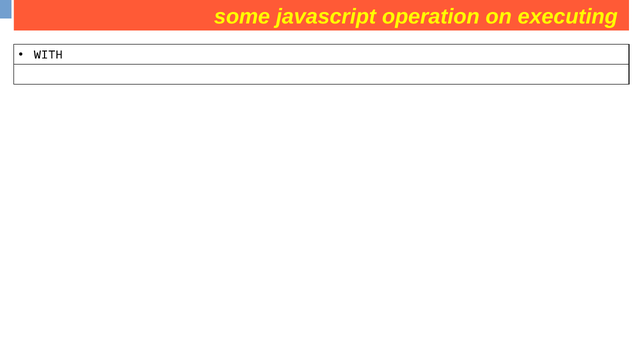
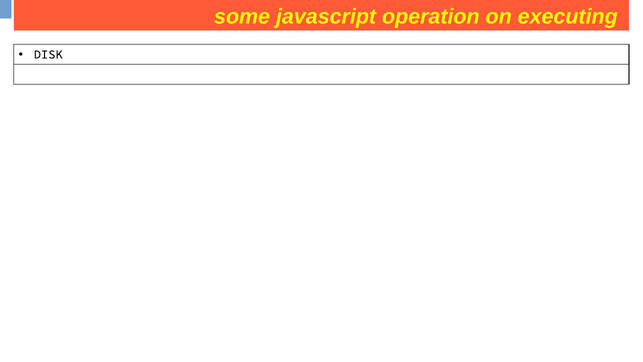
WITH: WITH -> DISK (48, 54)
